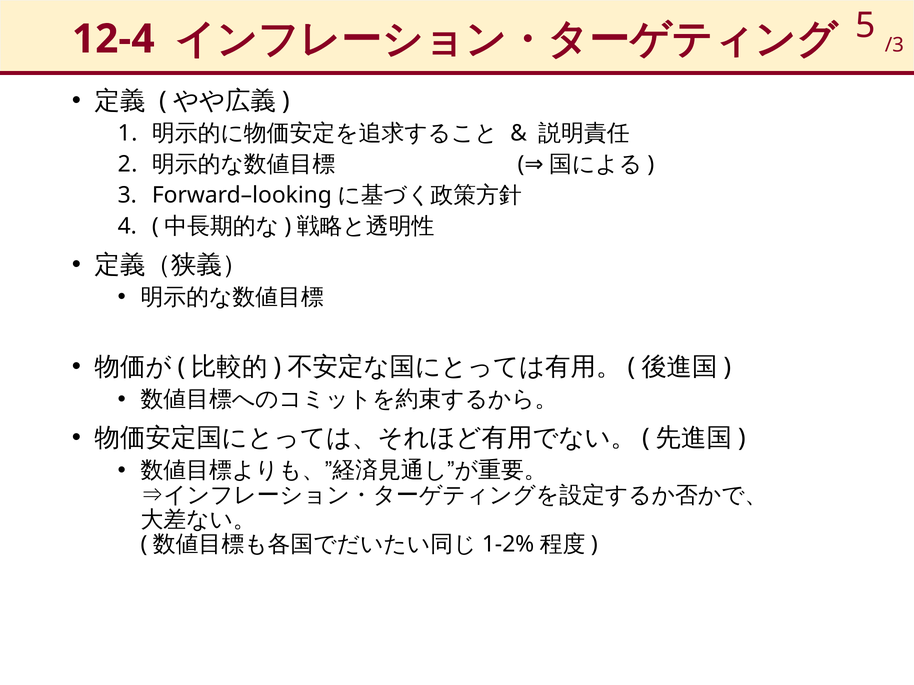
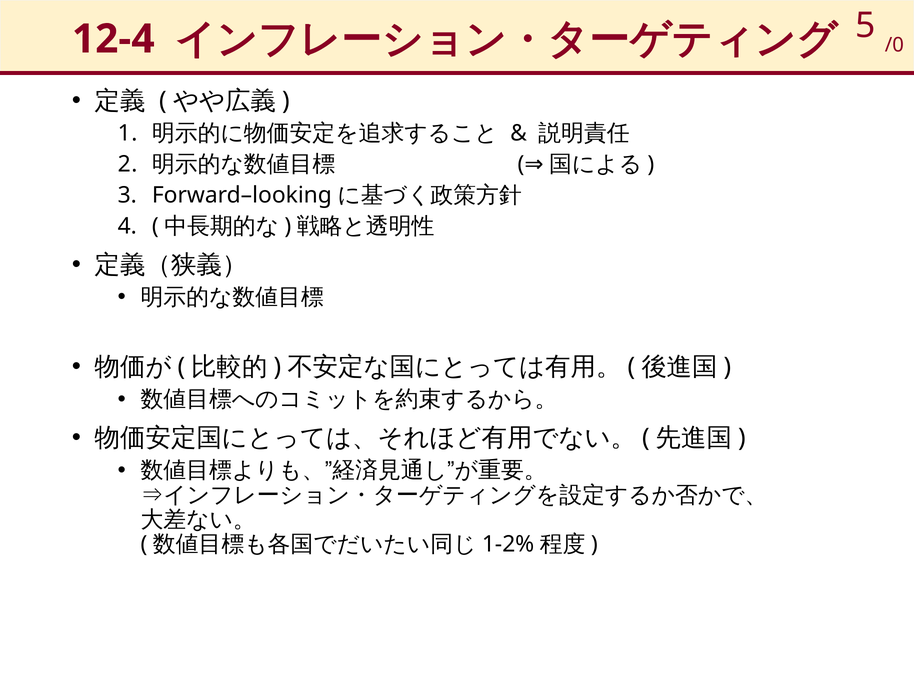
/3: /3 -> /0 (894, 45)
